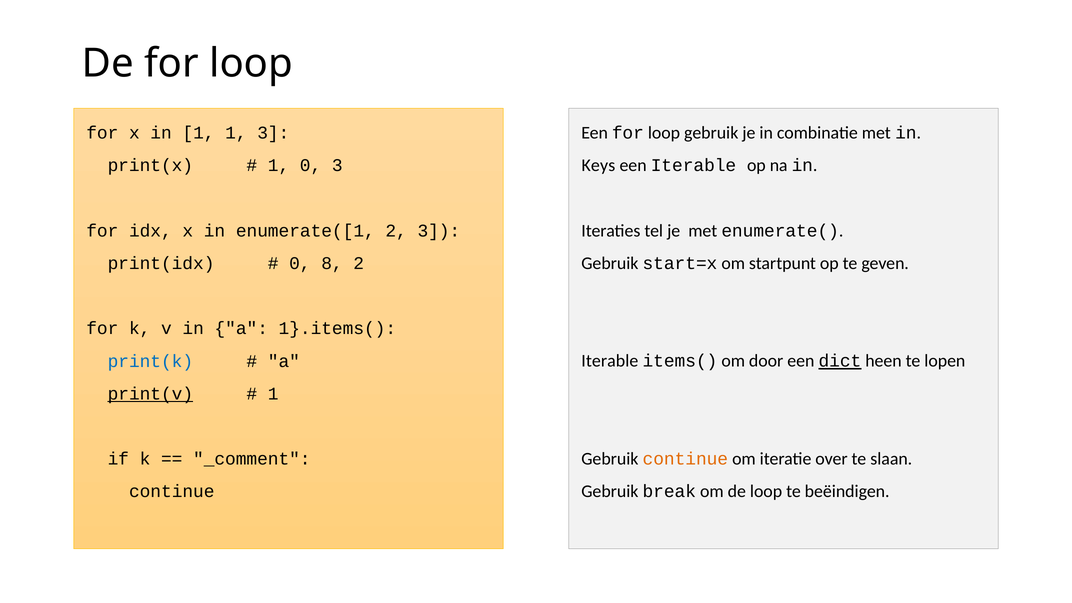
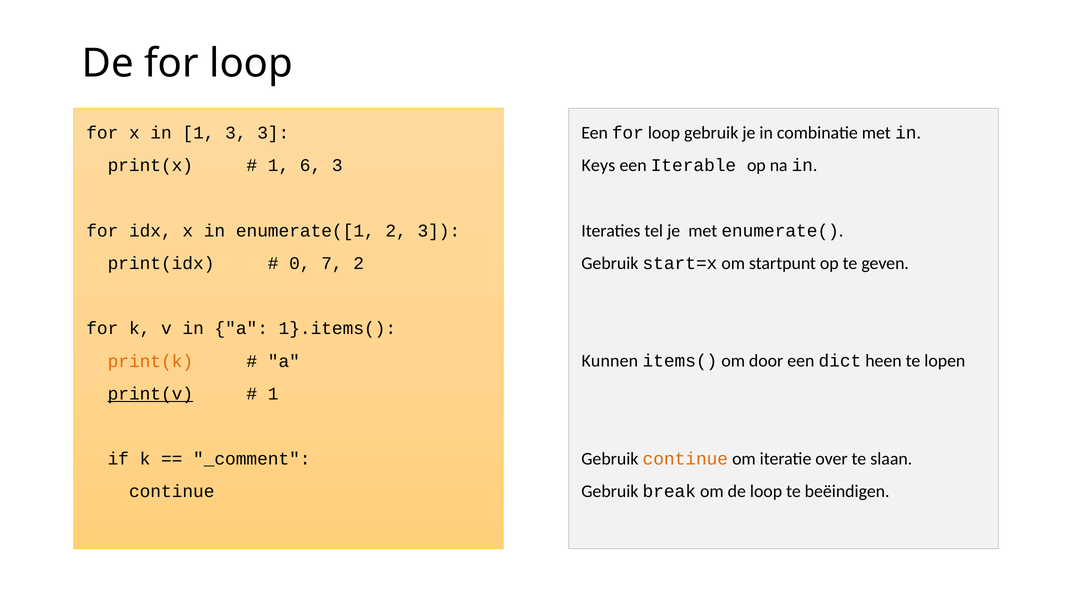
1 1: 1 -> 3 (236, 133)
1 0: 0 -> 6 (311, 166)
8: 8 -> 7 (332, 263)
Iterable: Iterable -> Kunnen (610, 361)
dict underline: present -> none (840, 361)
print(k colour: blue -> orange (150, 361)
